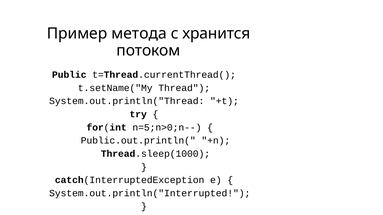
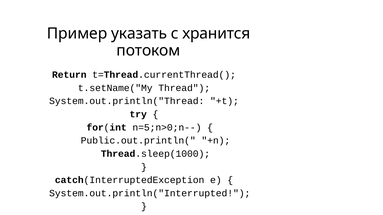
метода: метода -> указать (139, 34)
Public: Public -> Return (69, 75)
